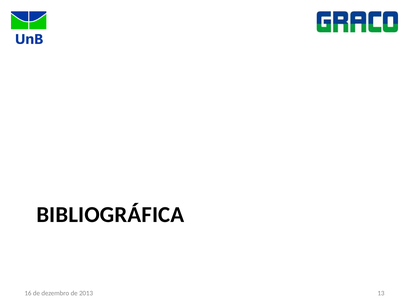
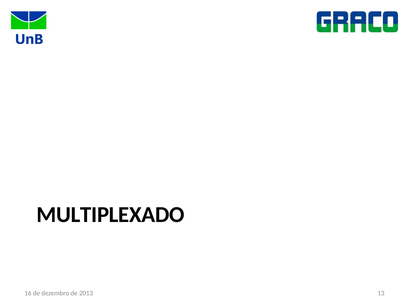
BIBLIOGRÁFICA: BIBLIOGRÁFICA -> MULTIPLEXADO (110, 214)
